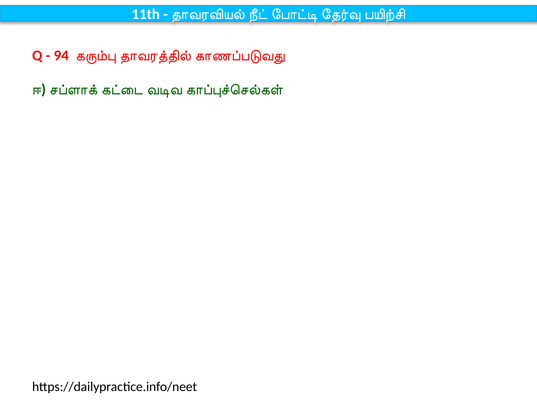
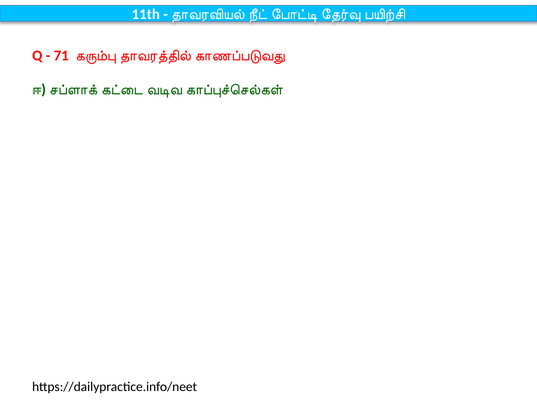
94: 94 -> 71 (61, 56)
